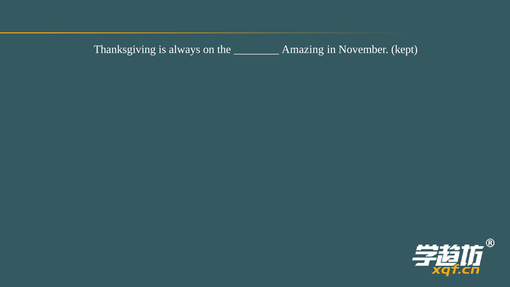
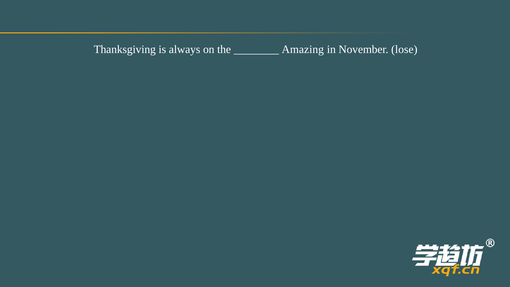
kept: kept -> lose (404, 49)
